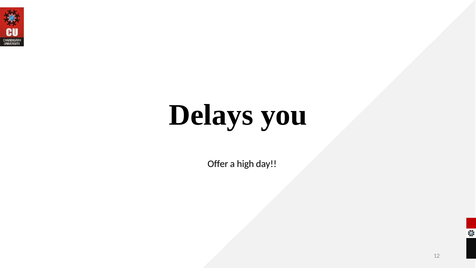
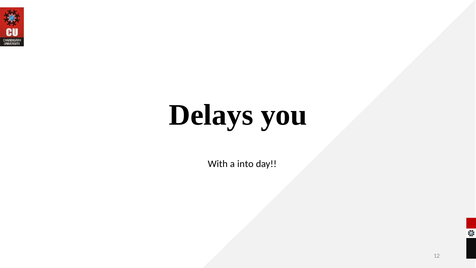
Offer: Offer -> With (218, 164)
high: high -> into (245, 164)
